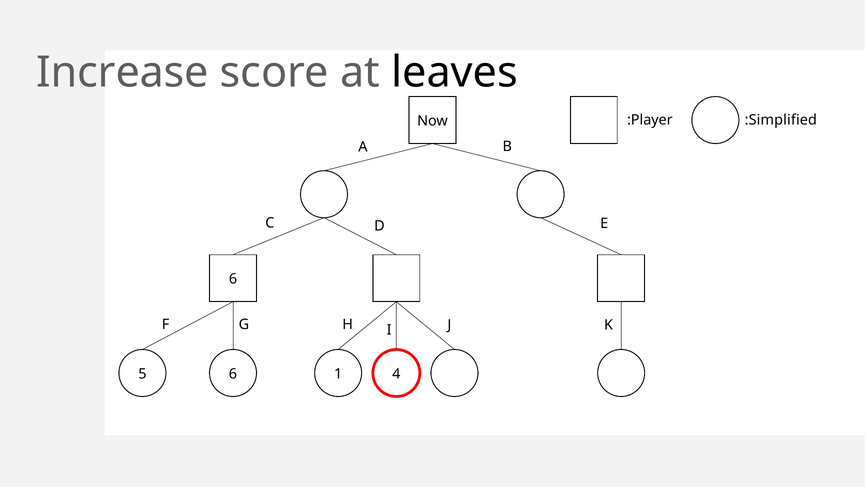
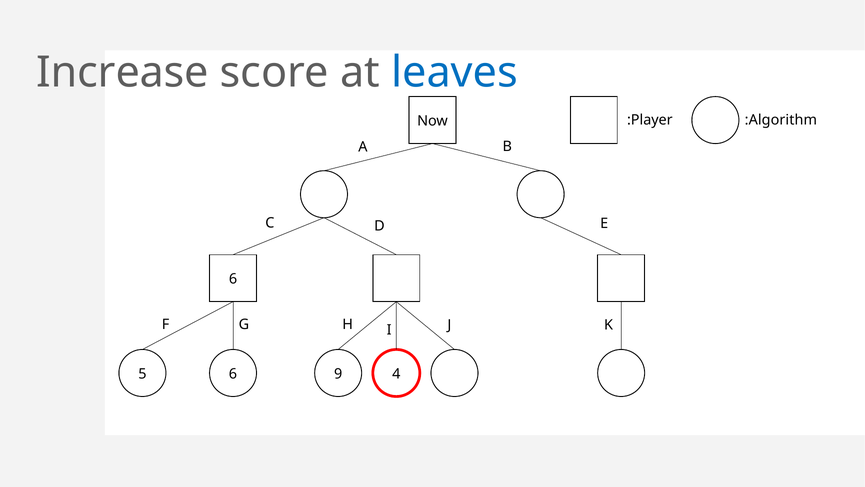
leaves colour: black -> blue (455, 73)
:Simplified: :Simplified -> :Algorithm (781, 120)
1: 1 -> 9 (338, 374)
